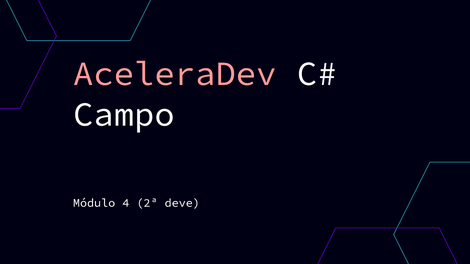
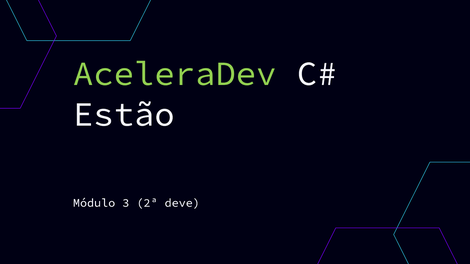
AceleraDev colour: pink -> light green (175, 74)
Campo: Campo -> Estão (124, 115)
4: 4 -> 3 (126, 203)
